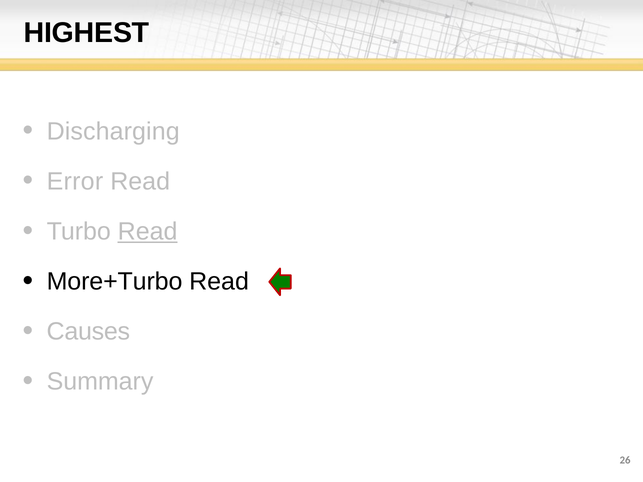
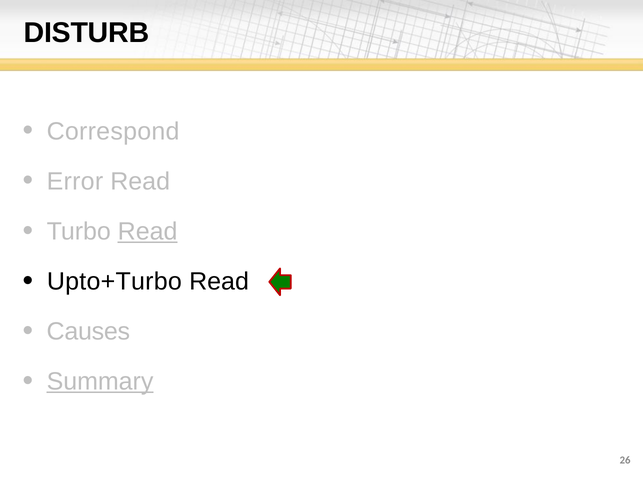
HIGHEST: HIGHEST -> DISTURB (87, 33)
Discharging: Discharging -> Correspond (113, 131)
More+Turbo: More+Turbo -> Upto+Turbo (114, 282)
Summary underline: none -> present (100, 382)
